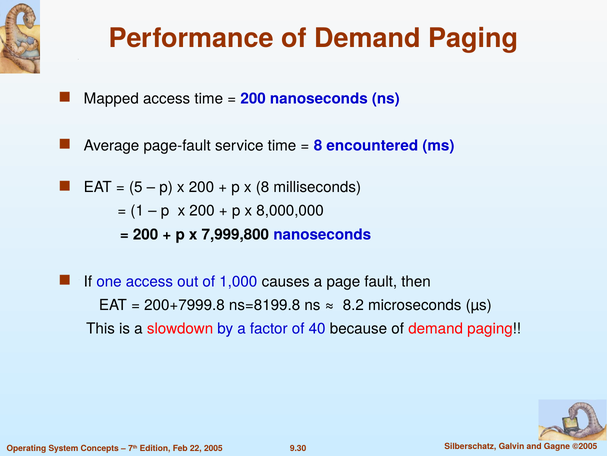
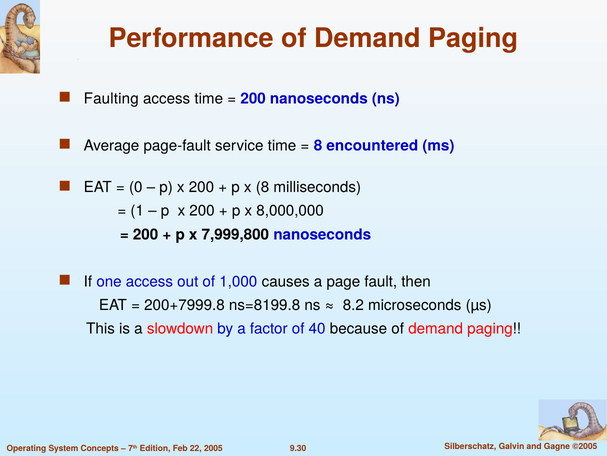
Mapped: Mapped -> Faulting (111, 98)
5: 5 -> 0 (136, 187)
